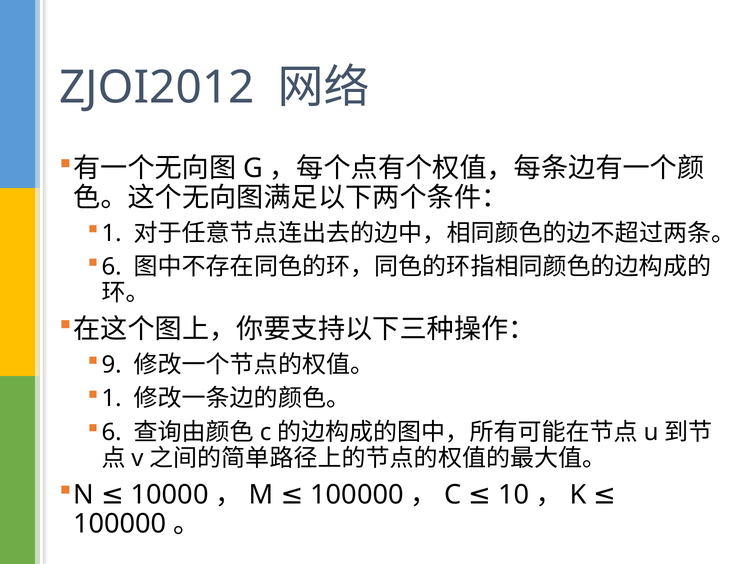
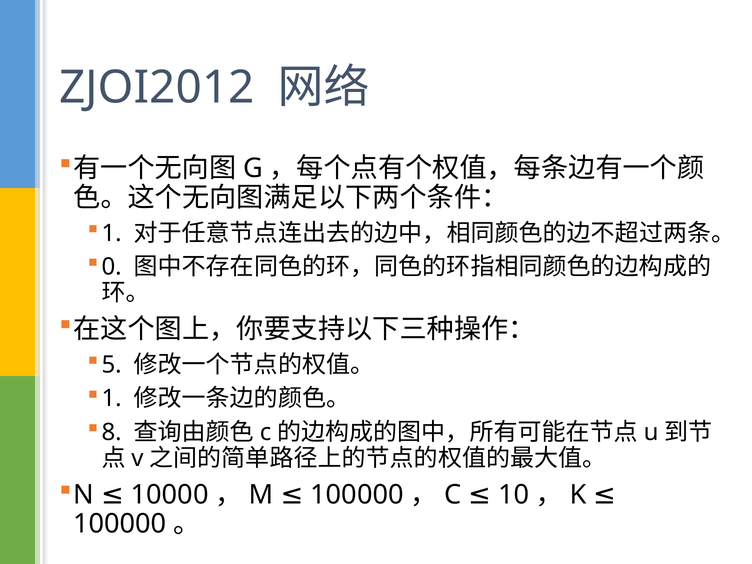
6: 6 -> 0 (112, 267)
9: 9 -> 5 (112, 365)
6: 6 -> 8 (112, 432)
